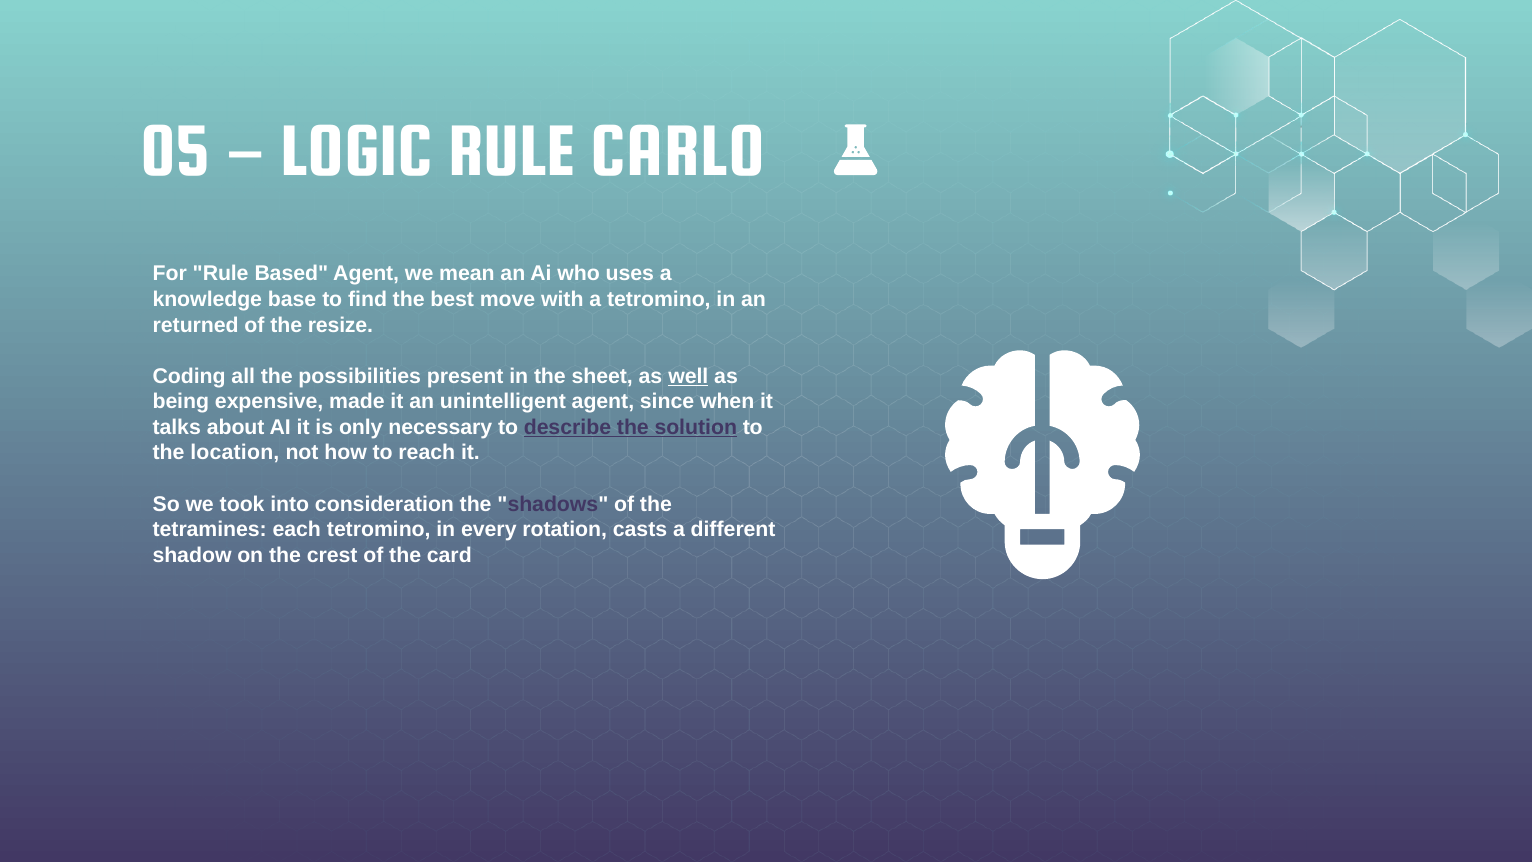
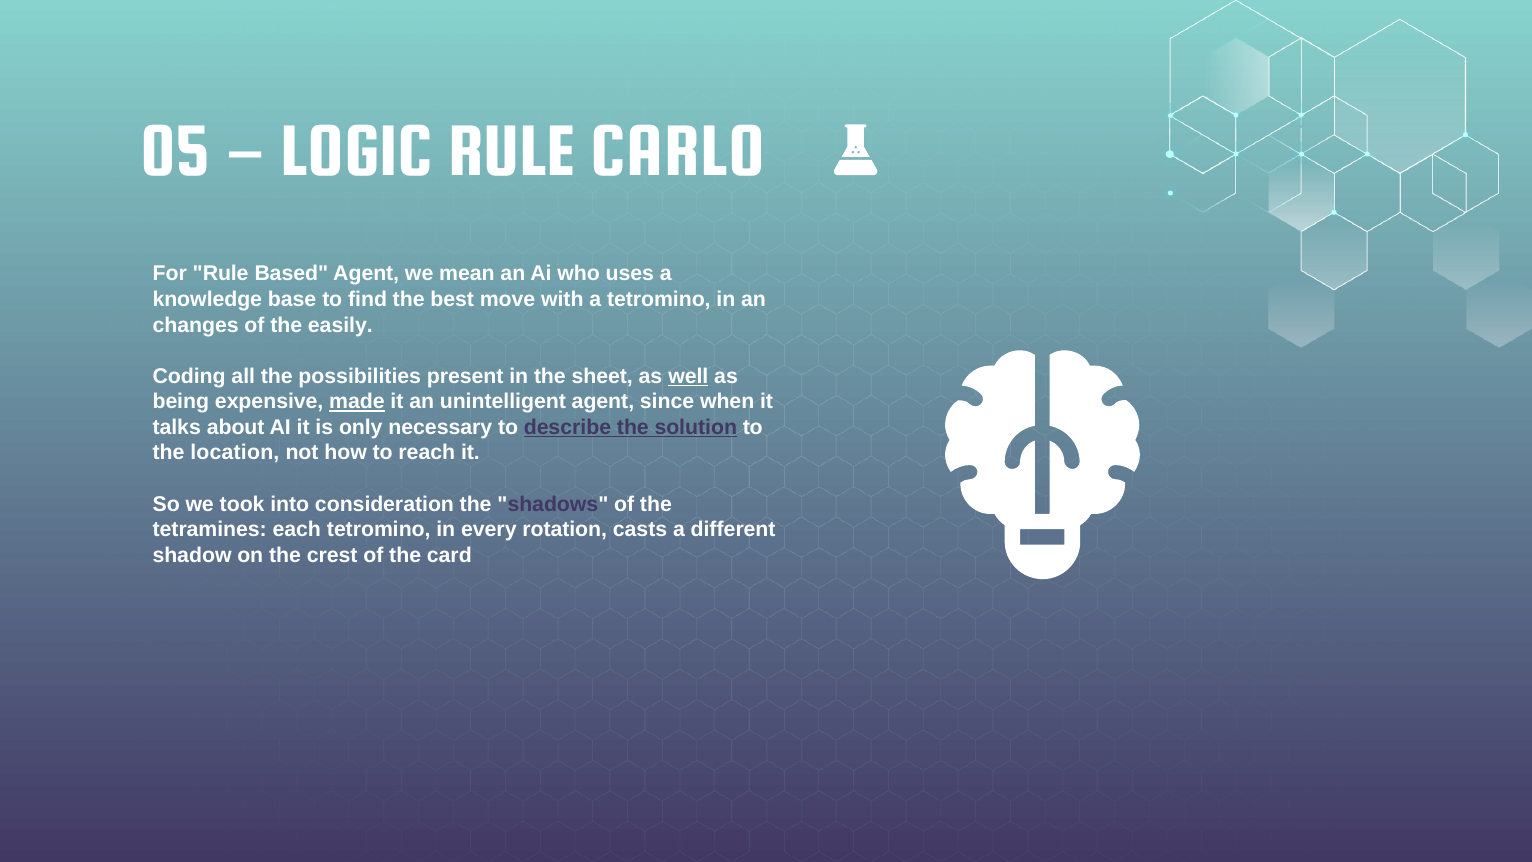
returned: returned -> changes (196, 325)
resize: resize -> easily (340, 325)
made underline: none -> present (357, 402)
